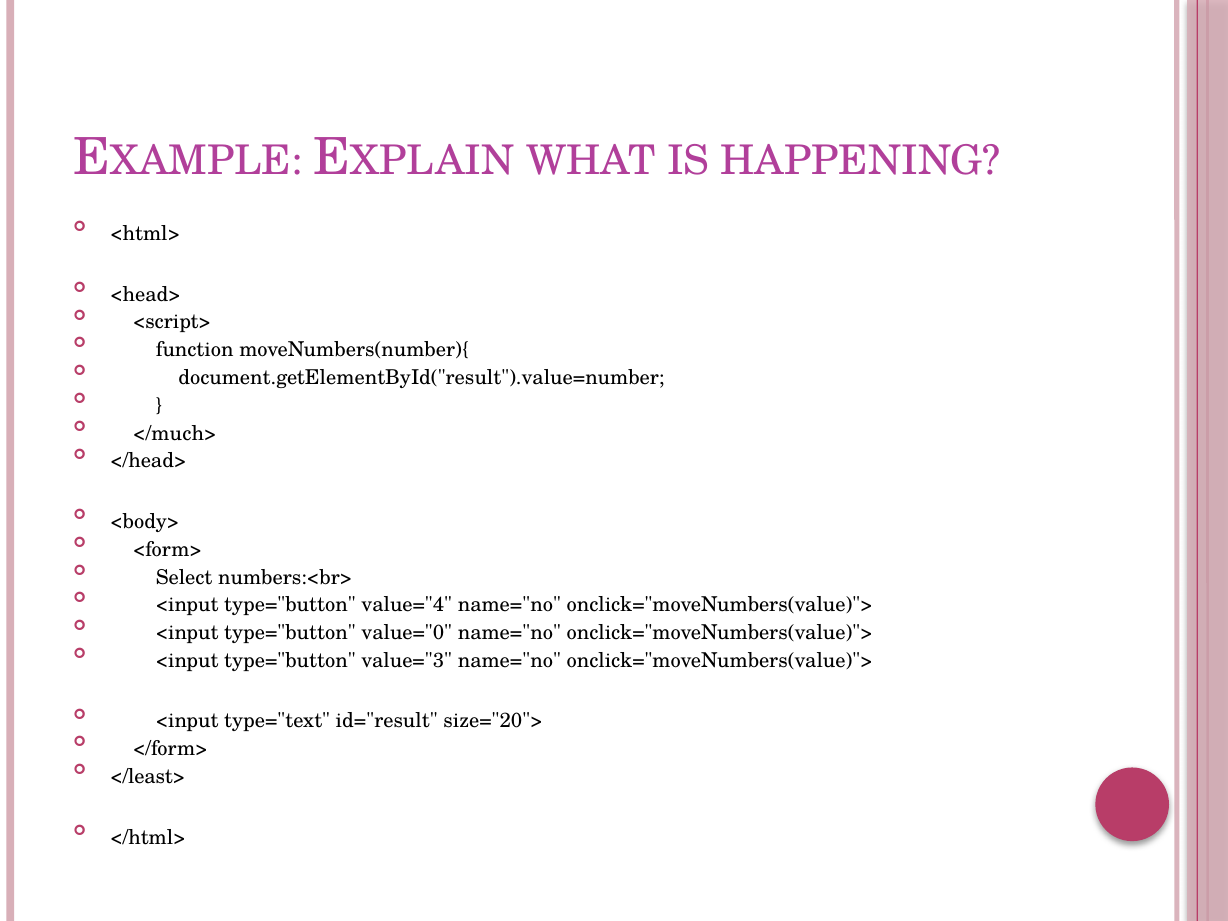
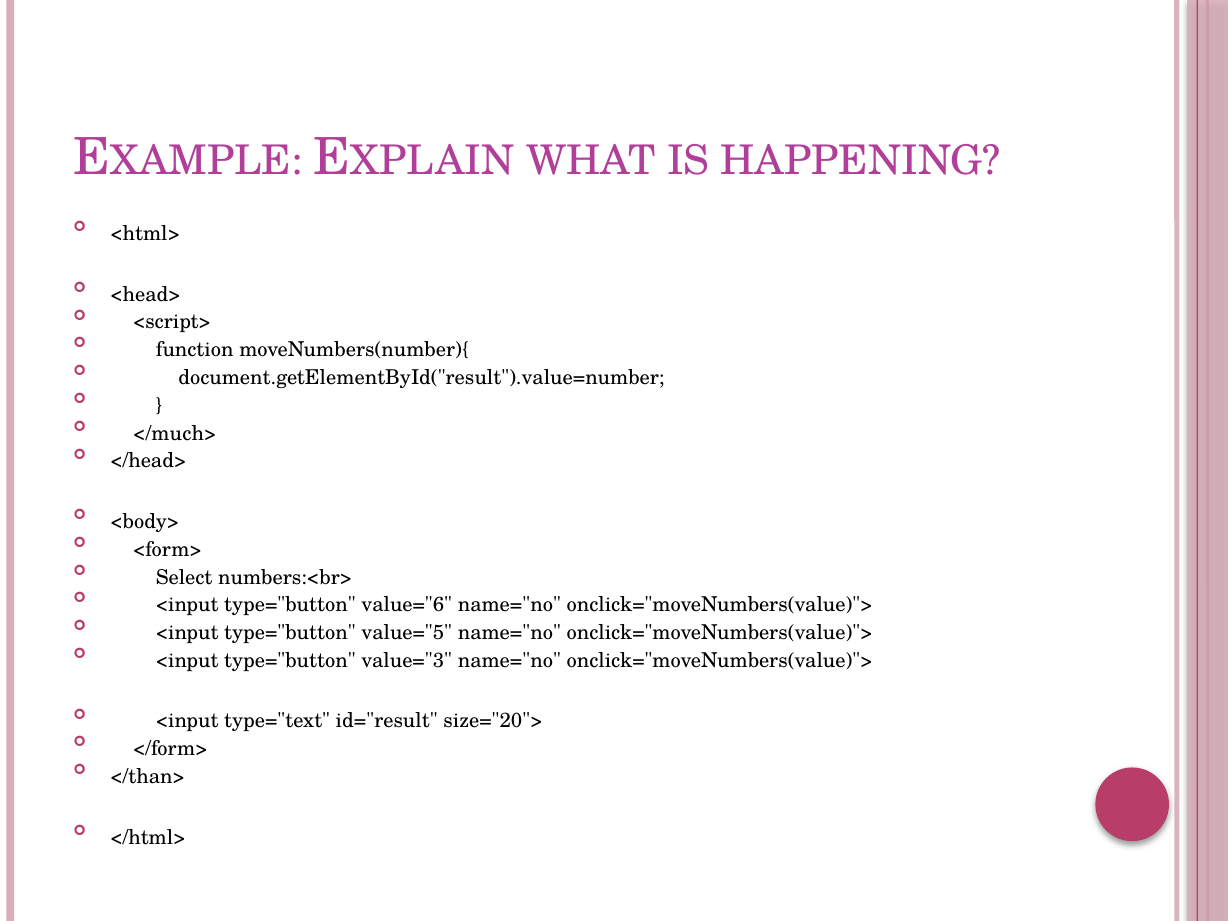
value="4: value="4 -> value="6 (407, 605)
value="0: value="0 -> value="5 (407, 633)
</least>: </least> -> </than> (148, 777)
